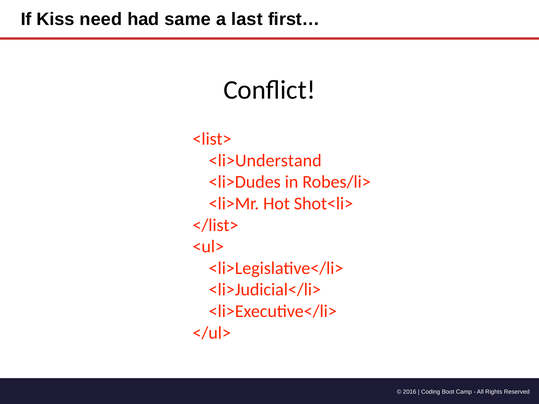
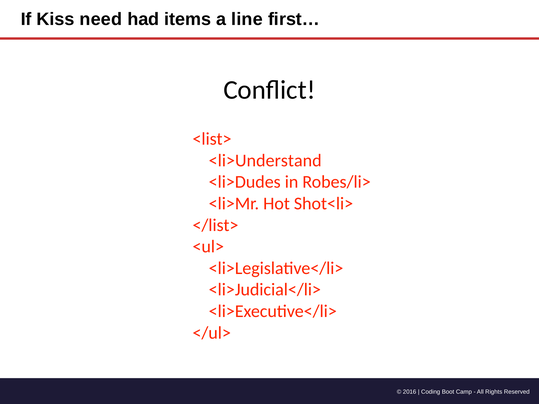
same: same -> items (188, 19)
last: last -> line (247, 19)
